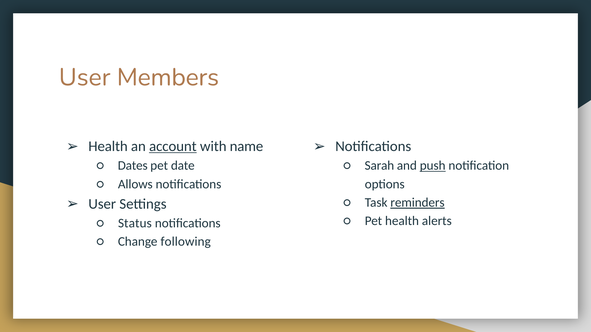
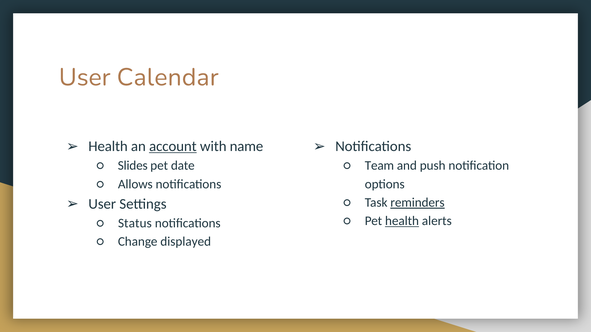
Members: Members -> Calendar (168, 77)
Dates: Dates -> Slides (133, 166)
Sarah: Sarah -> Team (379, 166)
push underline: present -> none (433, 166)
health underline: none -> present (402, 221)
following: following -> displayed (186, 242)
